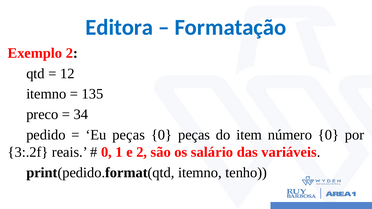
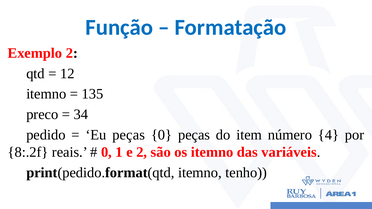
Editora: Editora -> Função (119, 27)
número 0: 0 -> 4 (328, 135)
3:.2f: 3:.2f -> 8:.2f (28, 152)
os salário: salário -> itemno (212, 152)
